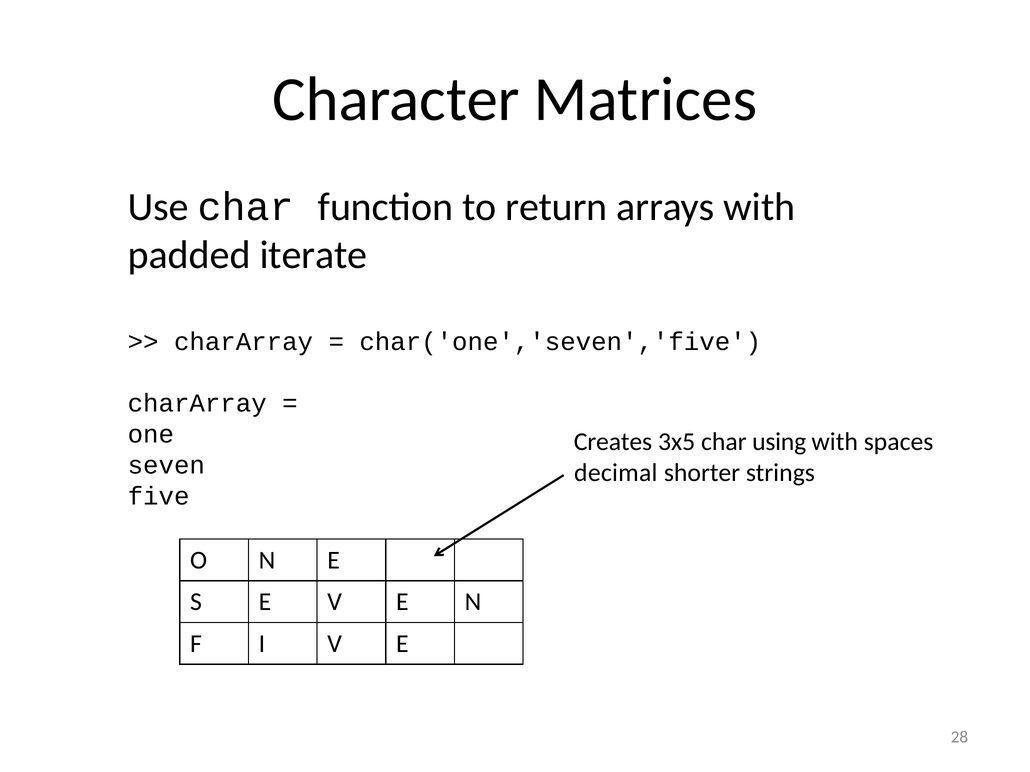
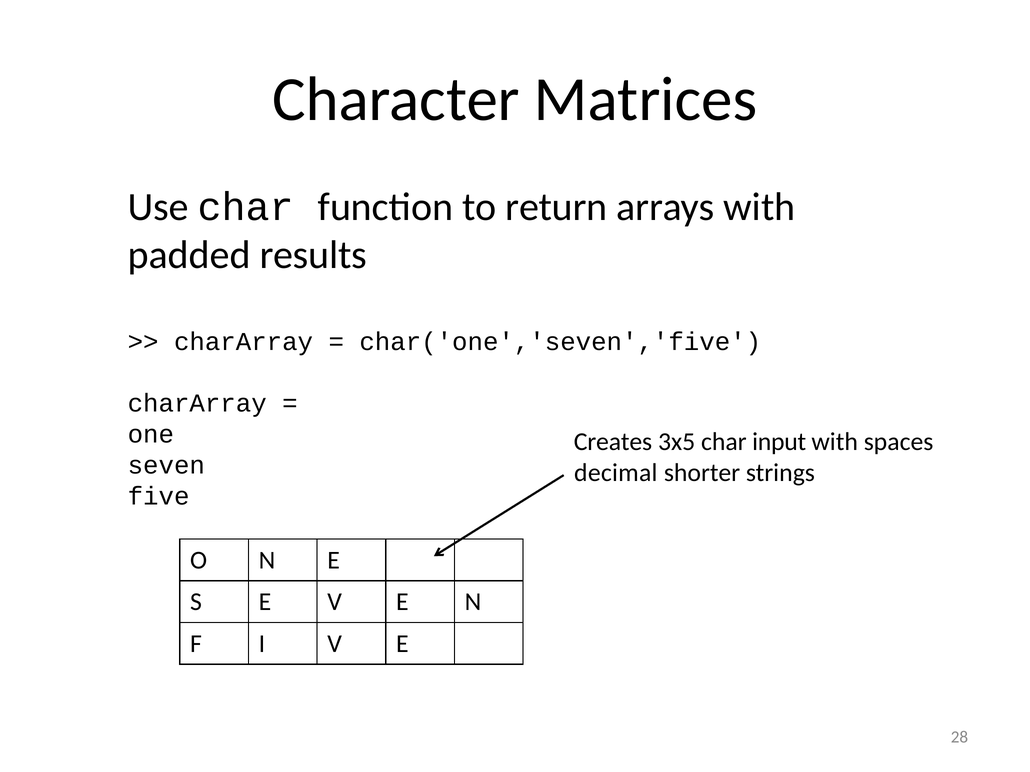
iterate: iterate -> results (313, 255)
using: using -> input (779, 442)
